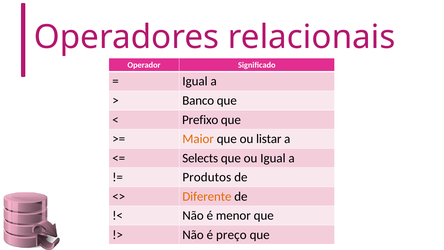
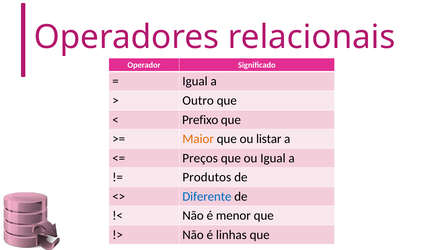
Banco: Banco -> Outro (198, 100)
Selects: Selects -> Preços (200, 158)
Diferente colour: orange -> blue (207, 196)
preço: preço -> linhas (231, 235)
